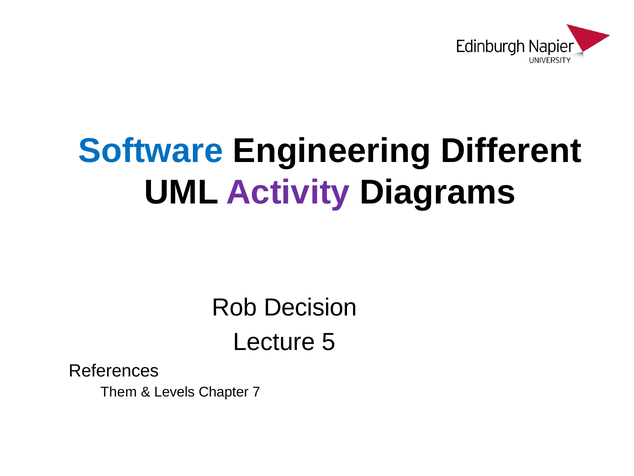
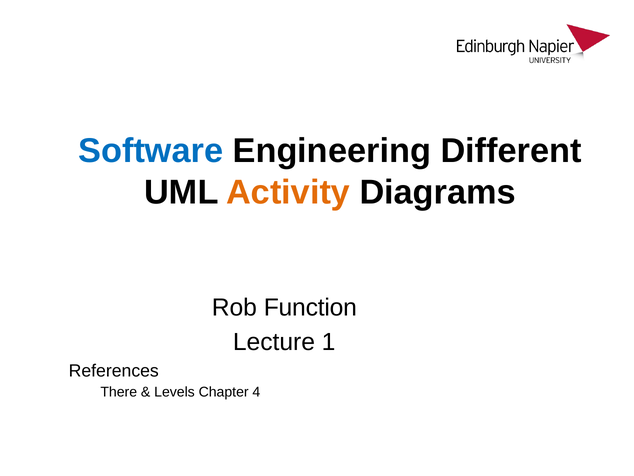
Activity colour: purple -> orange (288, 192)
Decision: Decision -> Function (310, 307)
5: 5 -> 1 (329, 342)
Them: Them -> There (119, 392)
7: 7 -> 4 (256, 392)
